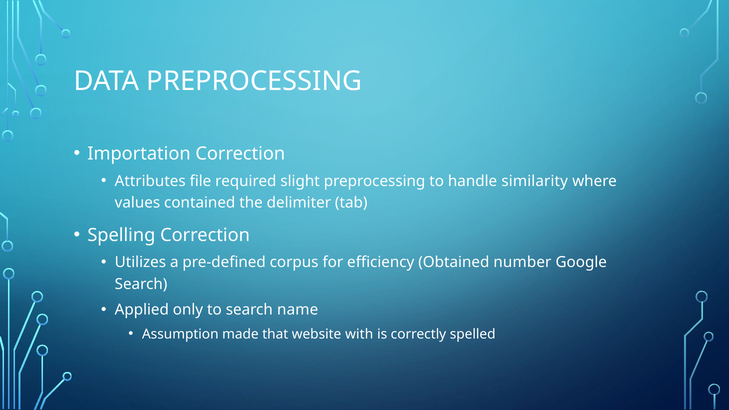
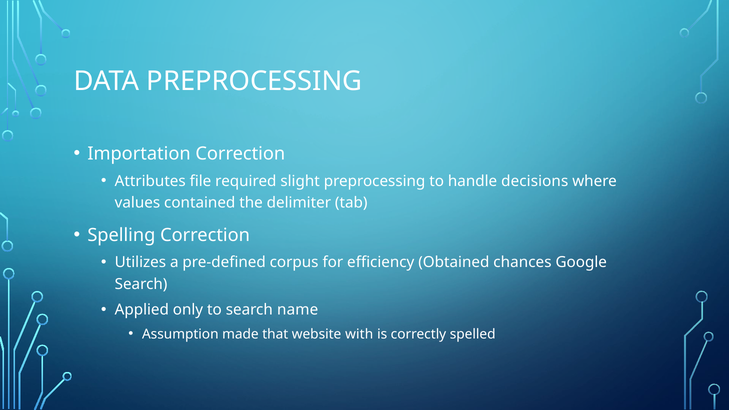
similarity: similarity -> decisions (535, 181)
number: number -> chances (522, 262)
